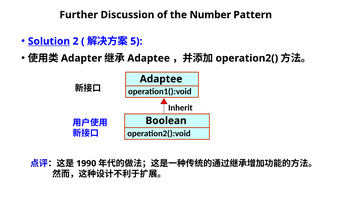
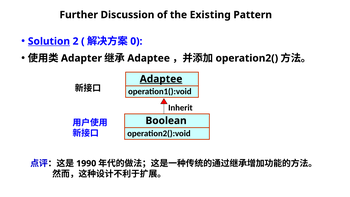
Number: Number -> Existing (210, 15)
5: 5 -> 0 (136, 41)
Adaptee underline: none -> present (161, 79)
